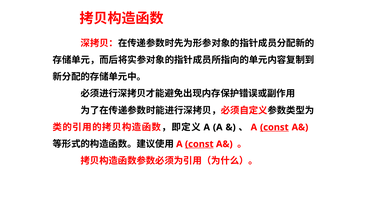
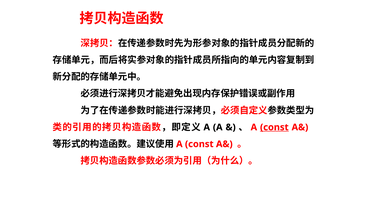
const underline: present -> none (199, 144)
